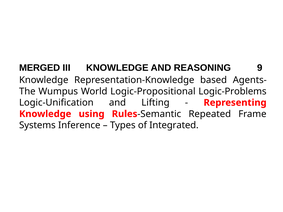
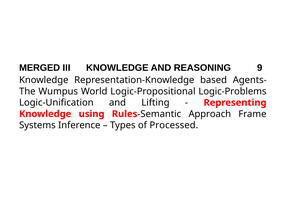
Repeated: Repeated -> Approach (210, 114)
Integrated: Integrated -> Processed (174, 125)
